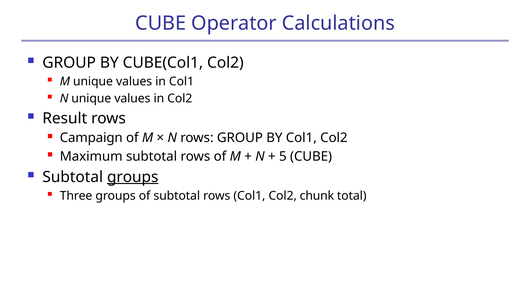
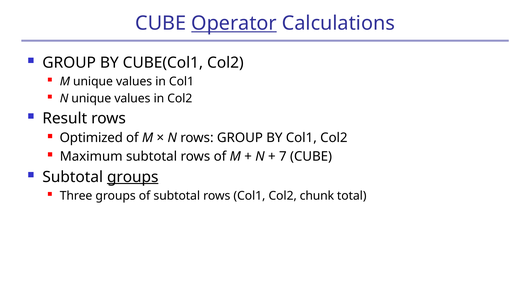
Operator underline: none -> present (234, 23)
Campaign: Campaign -> Optimized (91, 138)
5: 5 -> 7 (283, 157)
